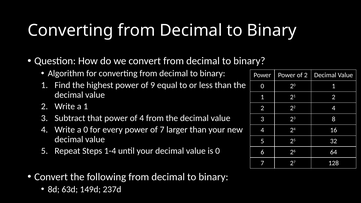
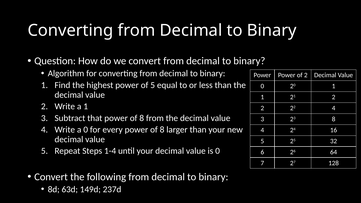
of 9: 9 -> 5 (153, 85)
that power of 4: 4 -> 8 (142, 118)
every power of 7: 7 -> 8 (162, 130)
